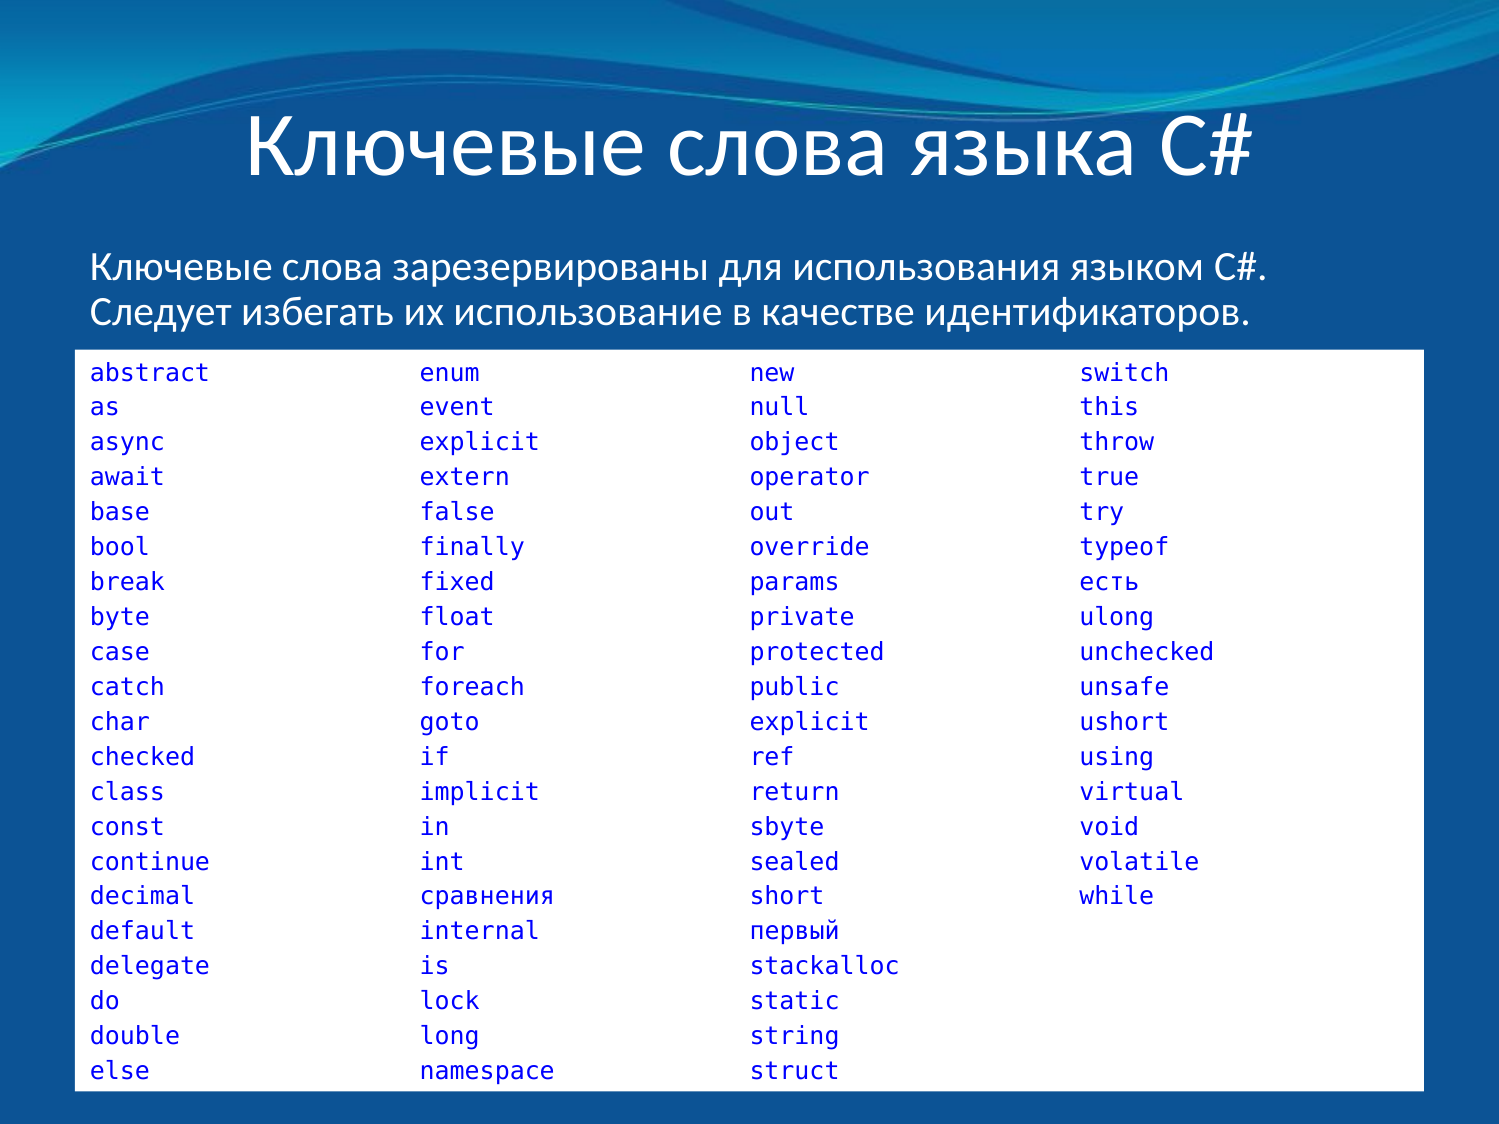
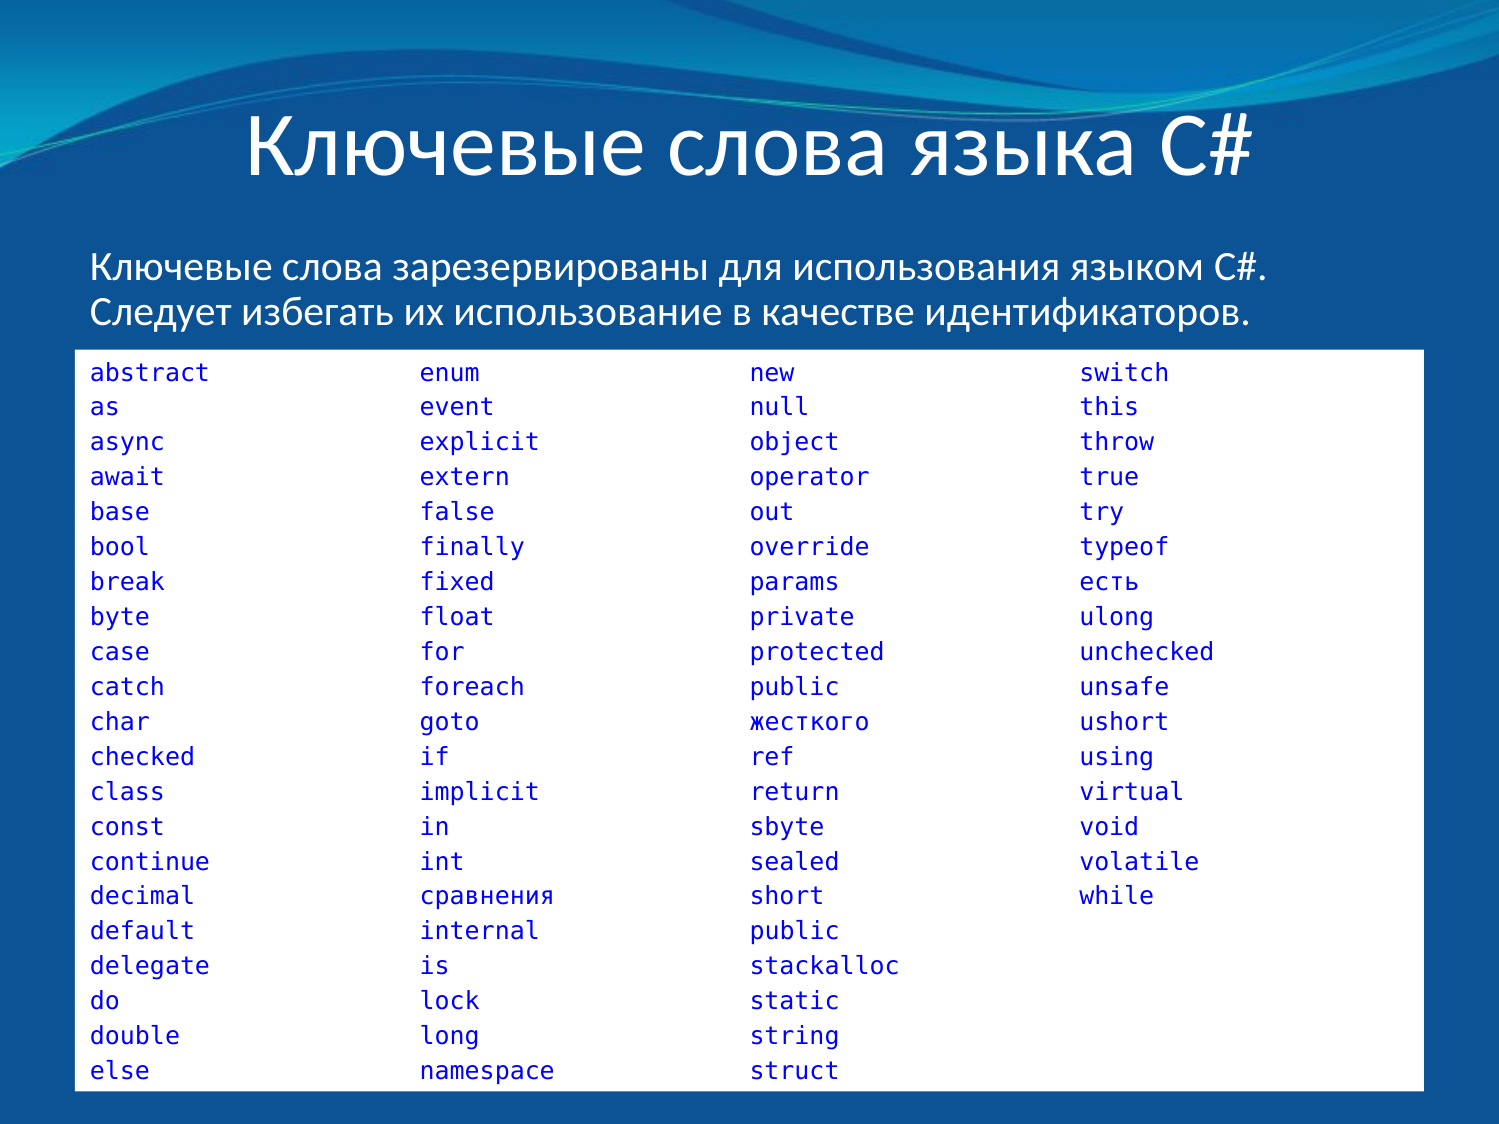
explicit: explicit -> жесткого (810, 722)
первый: первый -> public (795, 932)
